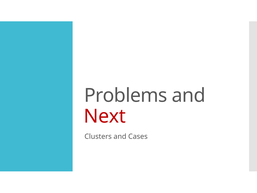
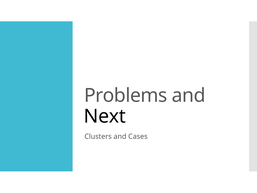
Next colour: red -> black (105, 116)
